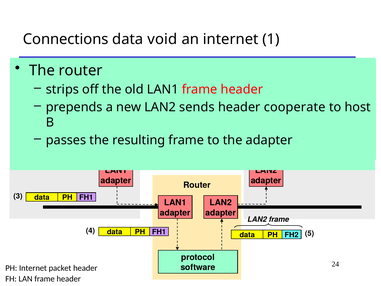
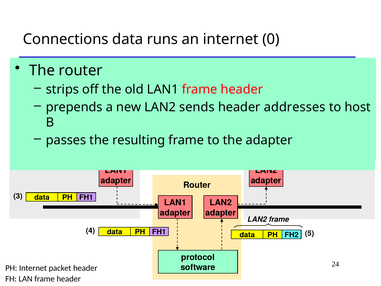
void: void -> runs (163, 39)
internet 1: 1 -> 0 (271, 39)
cooperate: cooperate -> addresses (295, 107)
